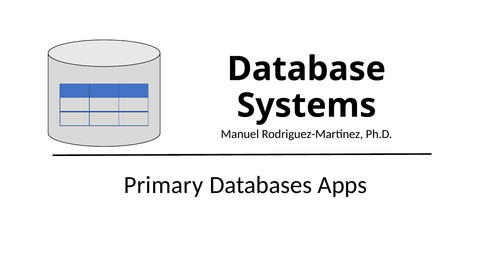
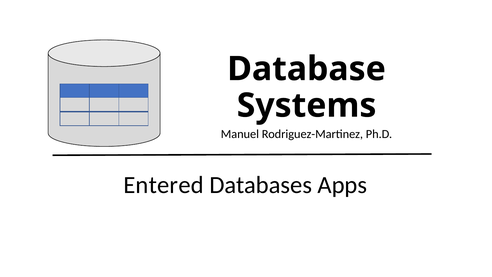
Primary: Primary -> Entered (164, 185)
